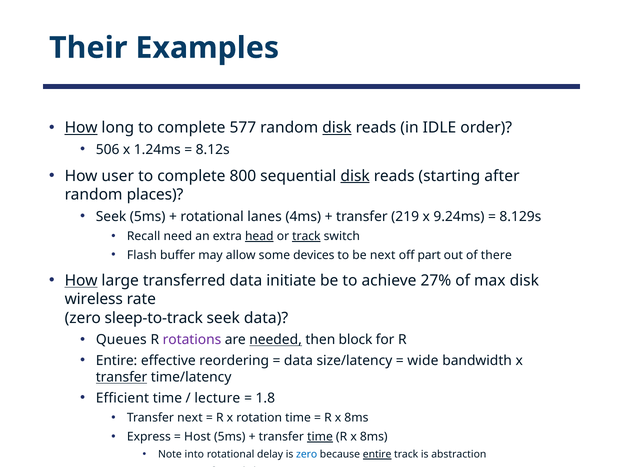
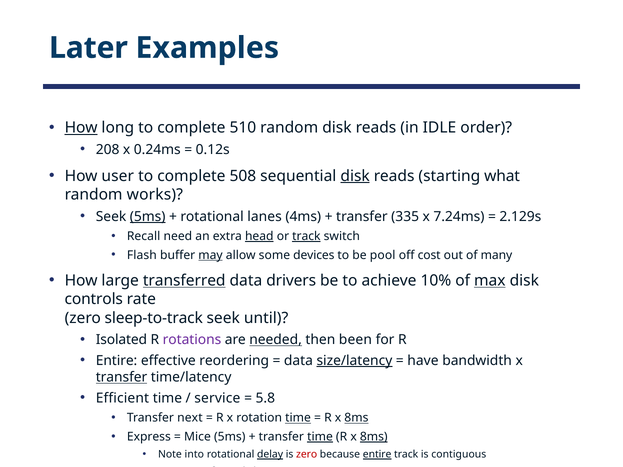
Their: Their -> Later (88, 48)
577: 577 -> 510 (243, 128)
disk underline: present -> none (337, 128)
506: 506 -> 208 (108, 150)
1.24ms: 1.24ms -> 0.24ms (157, 150)
8.12s: 8.12s -> 0.12s (213, 150)
800: 800 -> 508 (243, 176)
after: after -> what (502, 176)
places: places -> works (155, 195)
5ms underline: none -> present (148, 217)
219: 219 -> 335 (405, 217)
9.24ms: 9.24ms -> 7.24ms (459, 217)
8.129s: 8.129s -> 2.129s (520, 217)
may underline: none -> present (211, 255)
be next: next -> pool (383, 255)
part: part -> cost (429, 255)
there: there -> many (496, 255)
How underline: present -> none (81, 281)
transferred underline: none -> present (184, 281)
initiate: initiate -> drivers (291, 281)
27%: 27% -> 10% (436, 281)
max underline: none -> present (490, 281)
wireless: wireless -> controls (94, 299)
seek data: data -> until (266, 318)
Queues: Queues -> Isolated (121, 340)
block: block -> been (355, 340)
size/latency underline: none -> present (354, 361)
wide: wide -> have (423, 361)
lecture: lecture -> service (217, 398)
1.8: 1.8 -> 5.8 (265, 398)
time underline: none -> present (298, 418)
8ms underline: none -> present (356, 418)
Host: Host -> Mice (197, 437)
8ms underline: none -> present (374, 437)
delay underline: none -> present (270, 455)
zero colour: blue -> red (307, 455)
abstraction: abstraction -> contiguous (459, 455)
